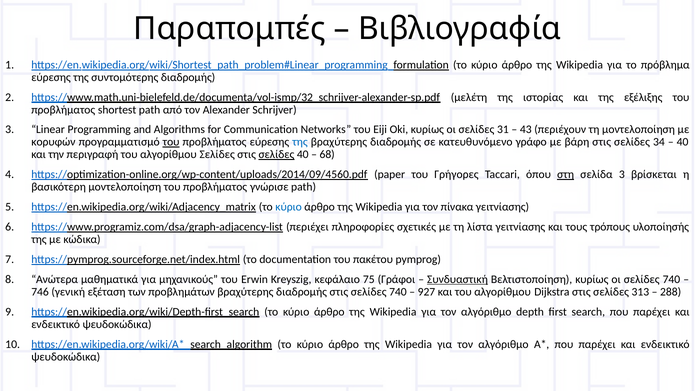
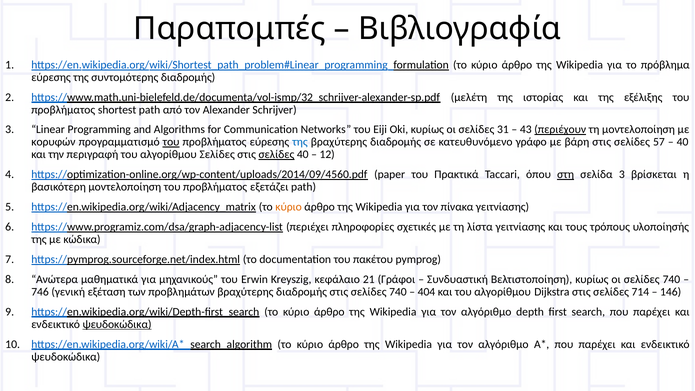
περιέχουν underline: none -> present (560, 130)
34: 34 -> 57 (659, 142)
68: 68 -> 12 (327, 155)
Γρήγορες: Γρήγορες -> Πρακτικά (456, 174)
γνώρισε: γνώρισε -> εξετάζει (269, 187)
κύριο colour: blue -> orange (289, 207)
75: 75 -> 21 (369, 279)
Συνδυαστική underline: present -> none (458, 279)
927: 927 -> 404 (426, 292)
313: 313 -> 714 (640, 292)
288: 288 -> 146 (671, 292)
ψευδοκώδικα underline: none -> present (117, 324)
